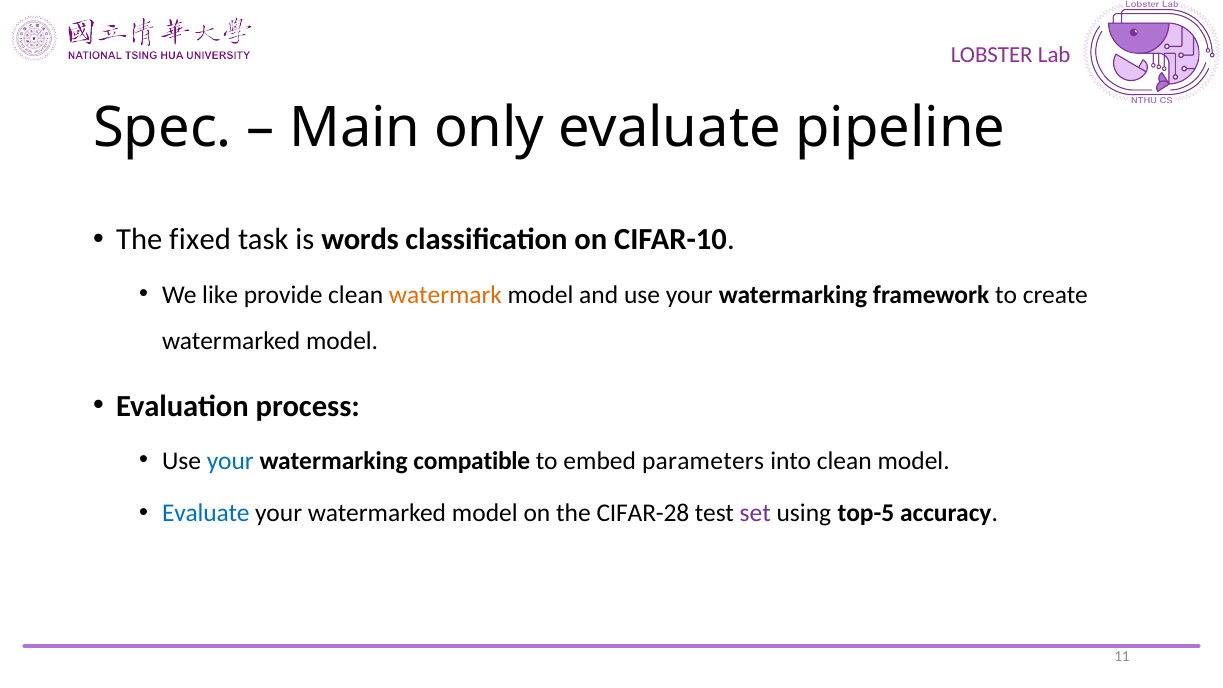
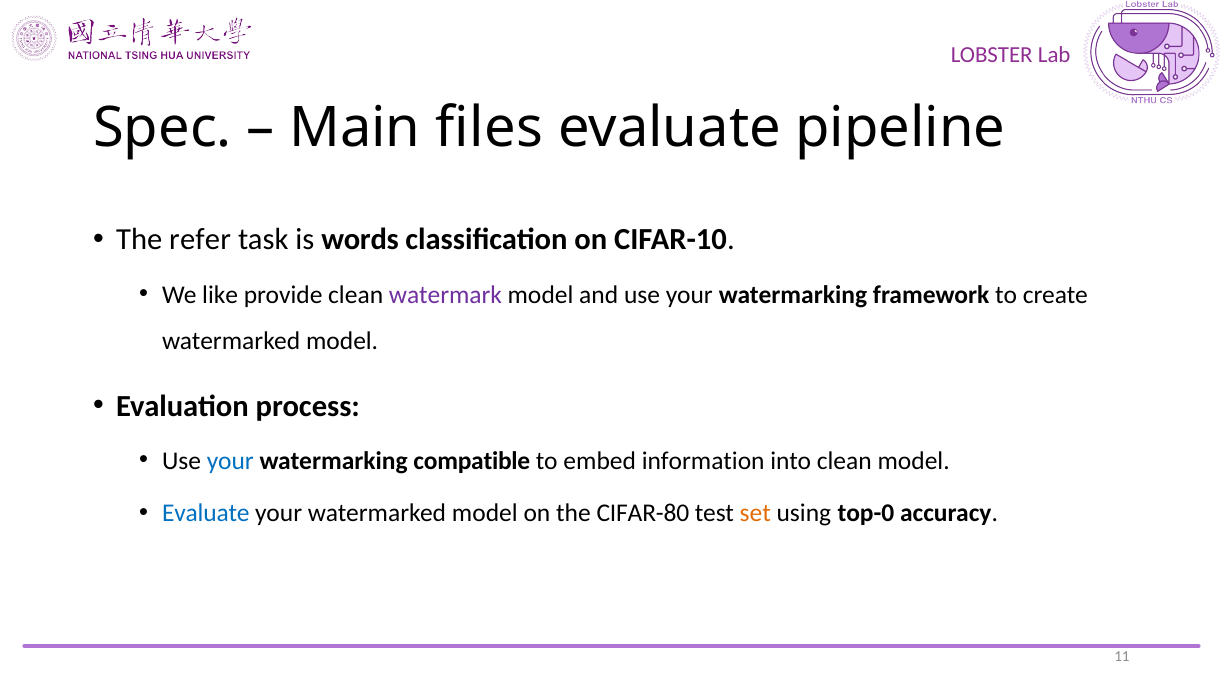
only: only -> files (489, 128)
fixed: fixed -> refer (200, 240)
watermark colour: orange -> purple (445, 295)
parameters: parameters -> information (703, 461)
CIFAR-28: CIFAR-28 -> CIFAR-80 (643, 513)
set colour: purple -> orange (755, 513)
top-5: top-5 -> top-0 (866, 513)
